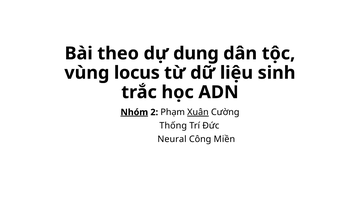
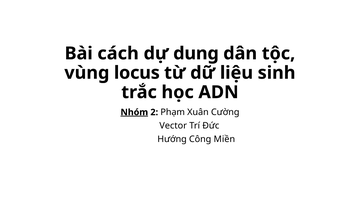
theo: theo -> cách (118, 54)
Xuân underline: present -> none (198, 113)
Thống: Thống -> Vector (173, 126)
Neural: Neural -> Hướng (172, 139)
